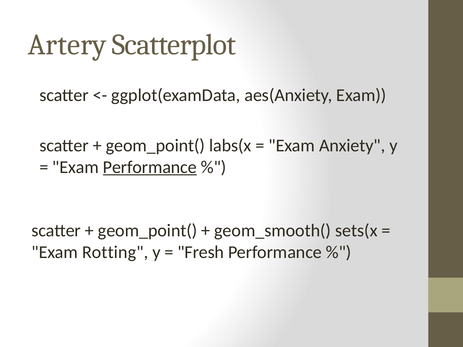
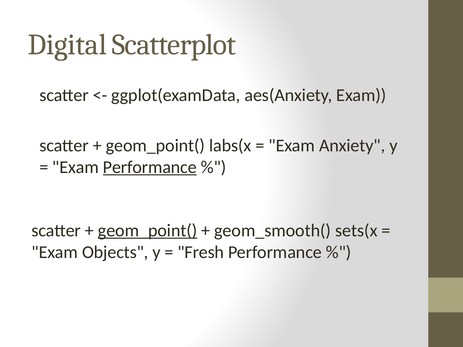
Artery: Artery -> Digital (67, 45)
geom_point( underline: none -> present (148, 231)
Rotting: Rotting -> Objects (115, 252)
